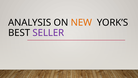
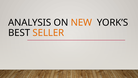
SELLER colour: purple -> orange (48, 33)
